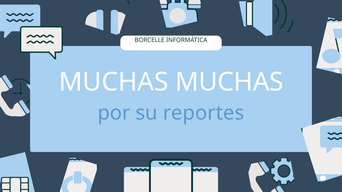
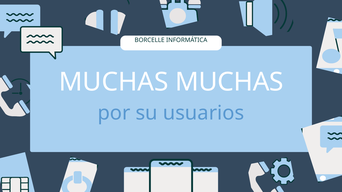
reportes: reportes -> usuarios (204, 113)
